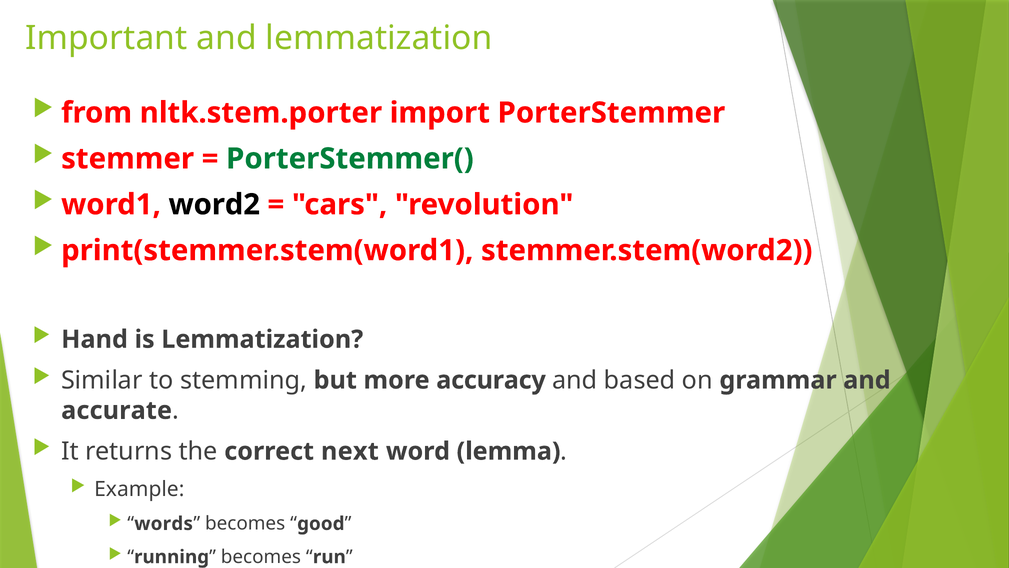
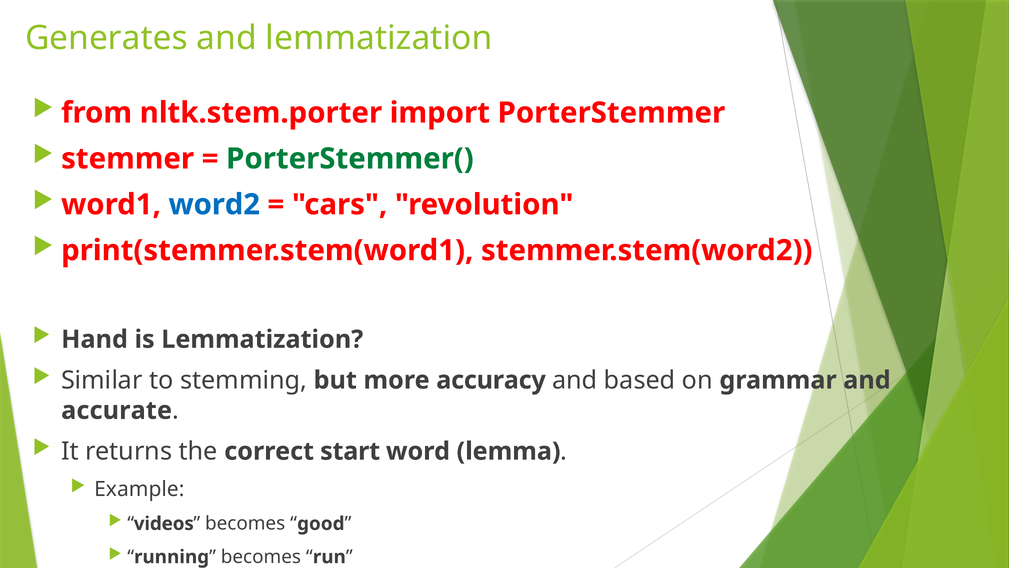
Important: Important -> Generates (106, 38)
word2 colour: black -> blue (214, 204)
next: next -> start (350, 451)
words: words -> videos (164, 523)
